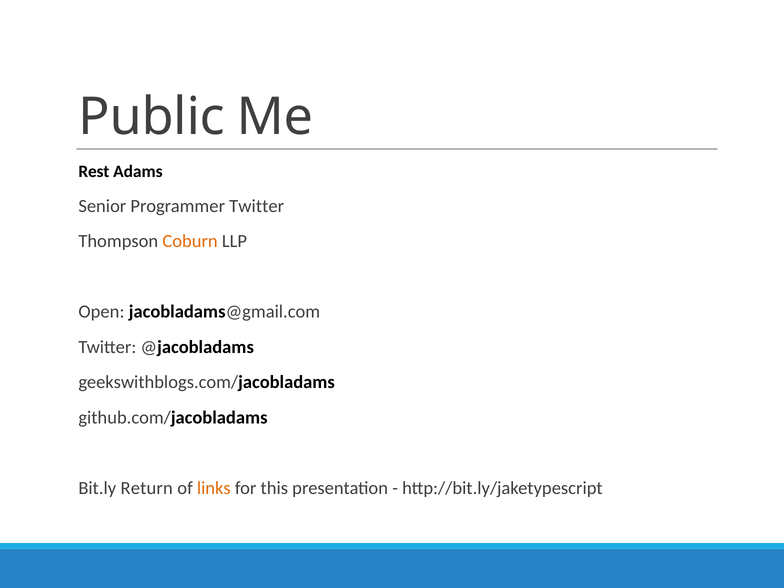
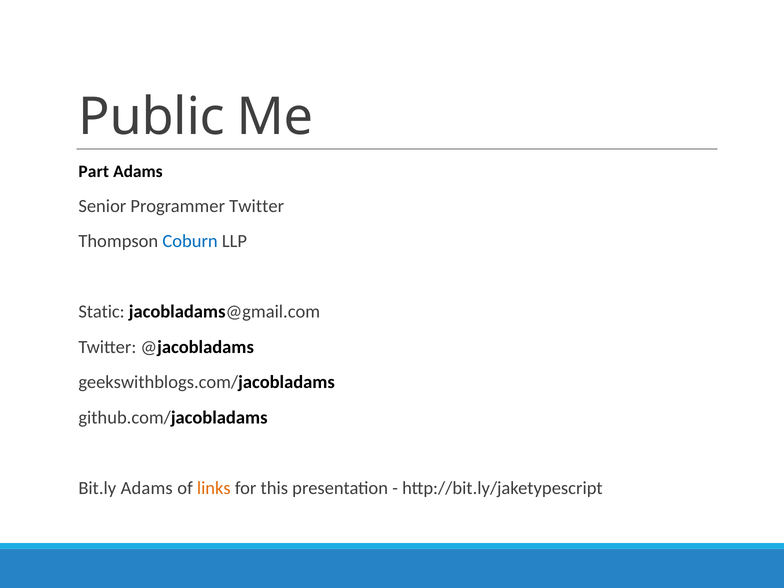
Rest: Rest -> Part (94, 171)
Coburn colour: orange -> blue (190, 241)
Open: Open -> Static (101, 312)
Bit.ly Return: Return -> Adams (147, 488)
